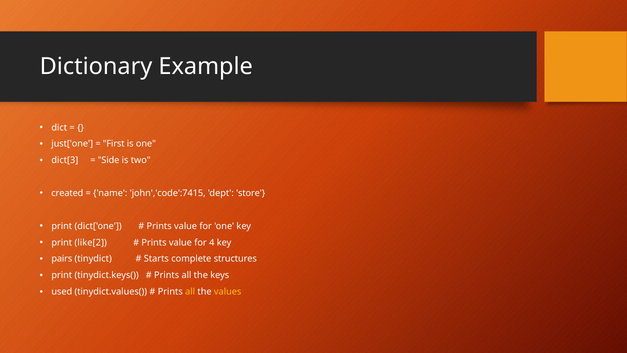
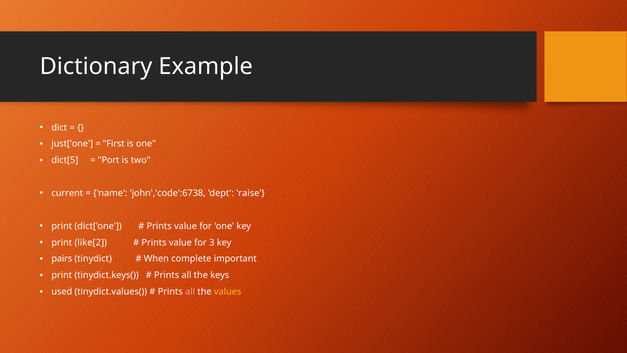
dict[3: dict[3 -> dict[5 (65, 160)
Side: Side -> Port (109, 160)
created: created -> current (67, 193)
john','code':7415: john','code':7415 -> john','code':6738 (168, 193)
store: store -> raise (251, 193)
4: 4 -> 3 (212, 242)
Starts: Starts -> When (156, 259)
structures: structures -> important (235, 259)
all colour: yellow -> pink (190, 292)
